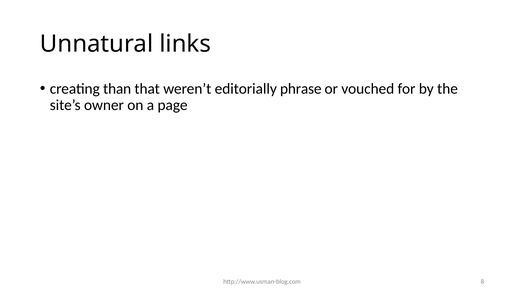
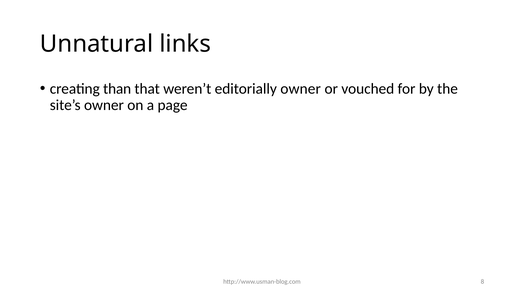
editorially phrase: phrase -> owner (301, 89)
